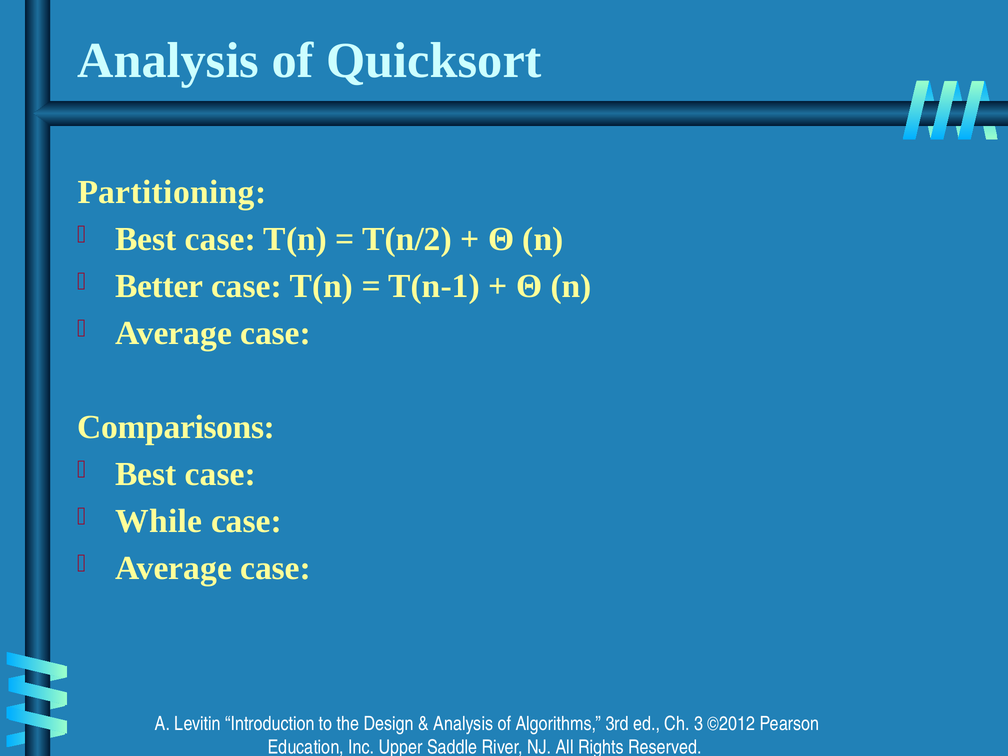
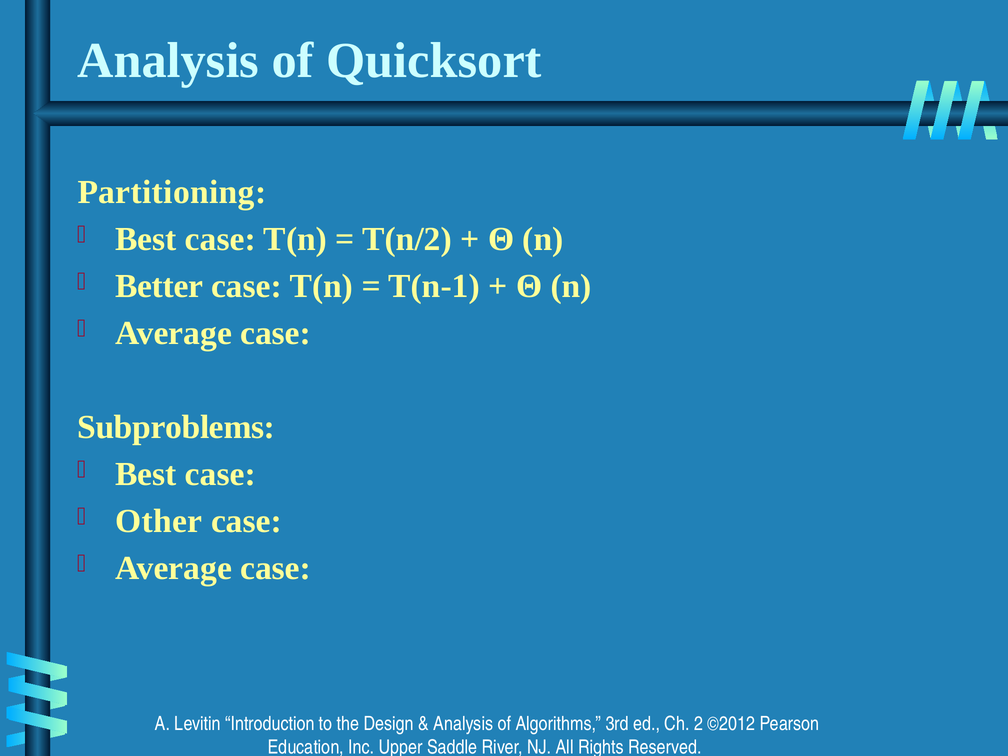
Comparisons: Comparisons -> Subproblems (176, 427)
While: While -> Other (159, 521)
3: 3 -> 2 (698, 724)
